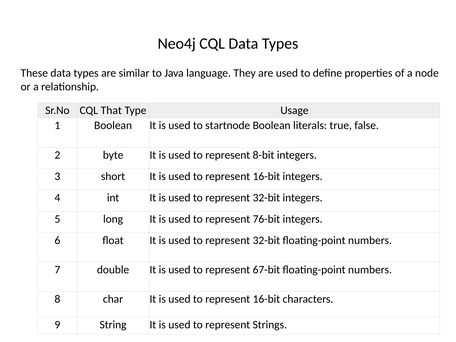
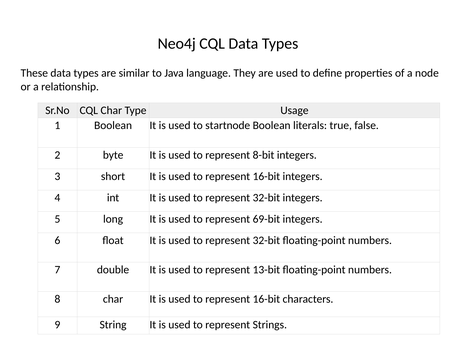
CQL That: That -> Char (111, 110)
76-bit: 76-bit -> 69-bit (266, 219)
67-bit: 67-bit -> 13-bit (266, 270)
